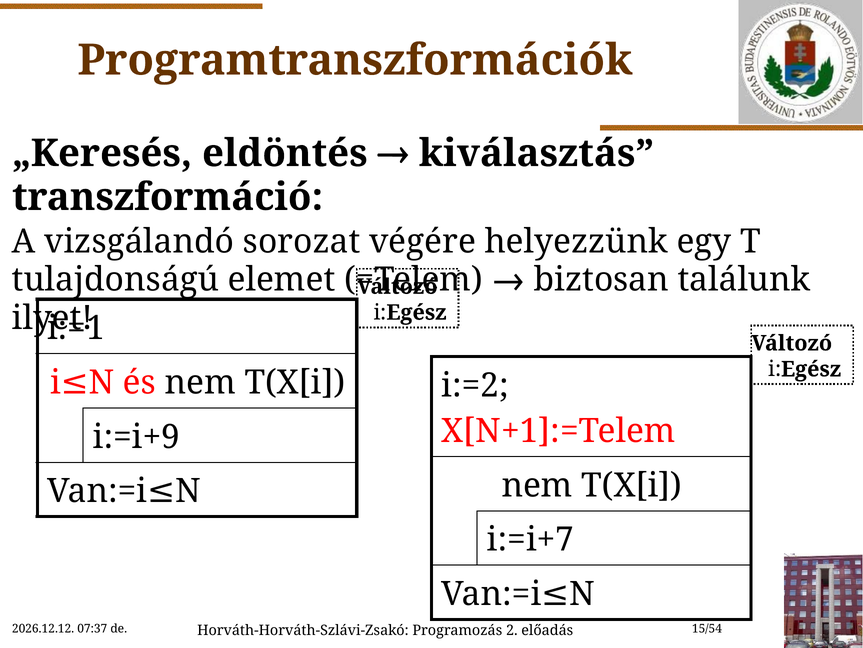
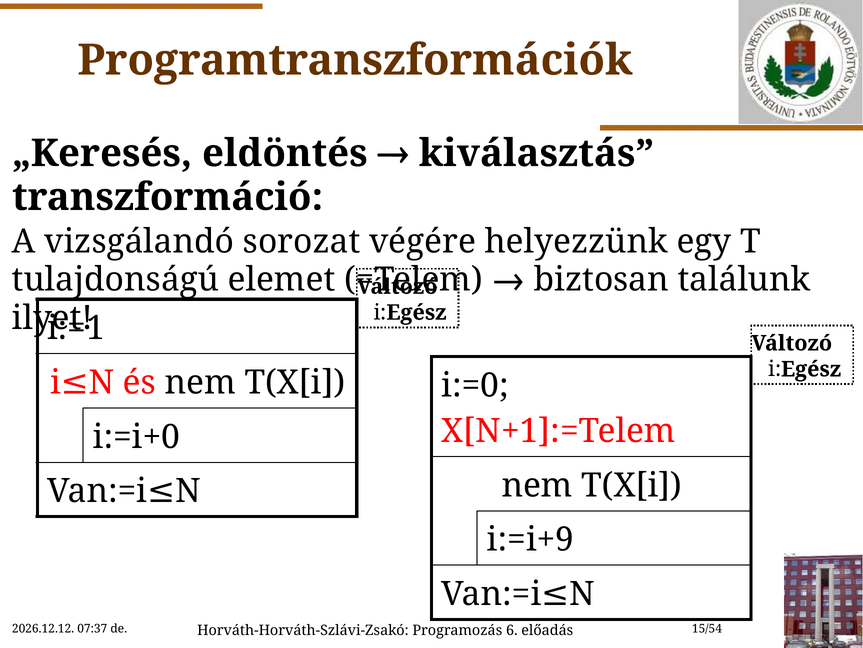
i:=2: i:=2 -> i:=0 (475, 385)
i:=i+9: i:=i+9 -> i:=i+0 (136, 437)
i:=i+7: i:=i+7 -> i:=i+9 (531, 539)
2: 2 -> 6 (512, 630)
